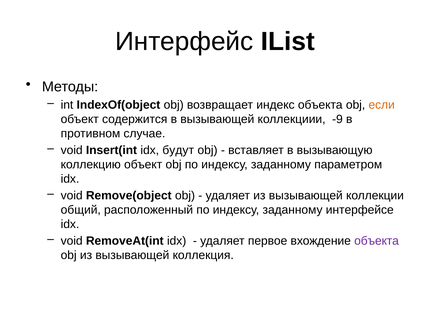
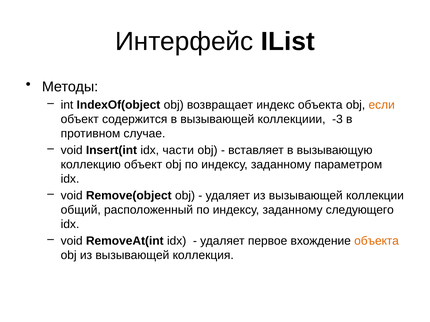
-9: -9 -> -3 (337, 119)
будут: будут -> части (178, 150)
интерфейсе: интерфейсе -> следующего (360, 210)
объекта colour: purple -> orange (377, 241)
